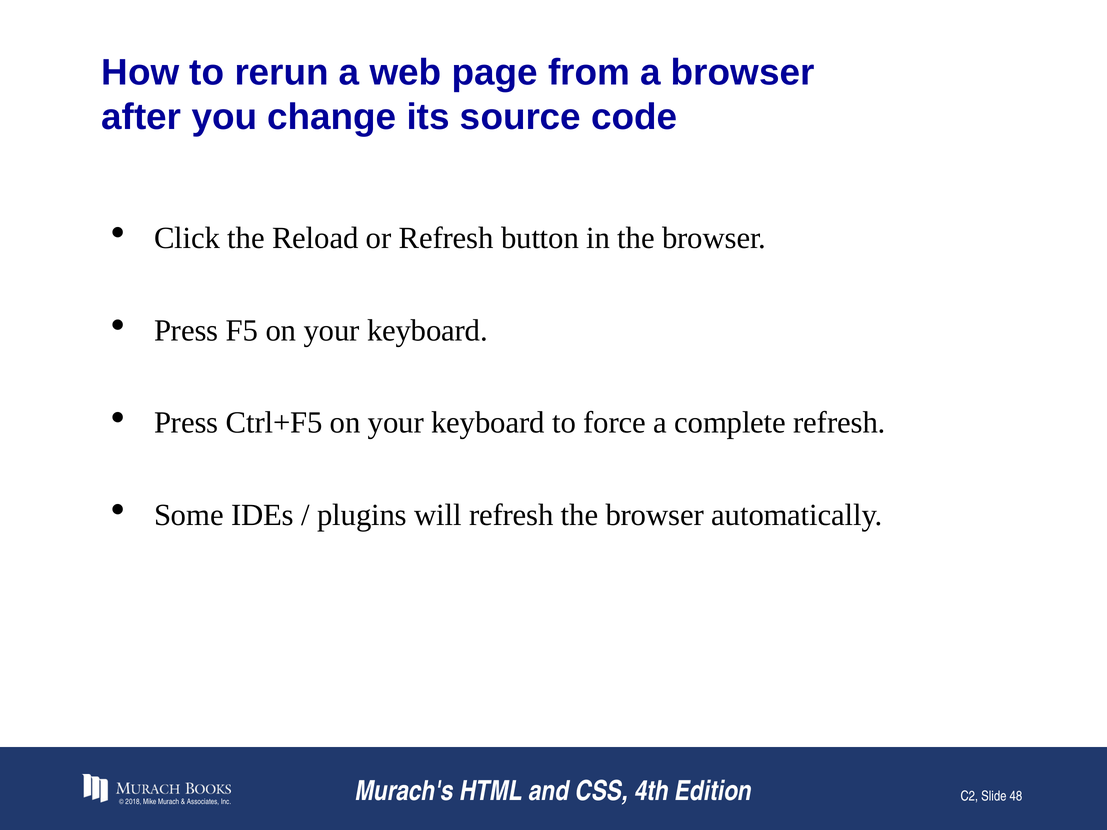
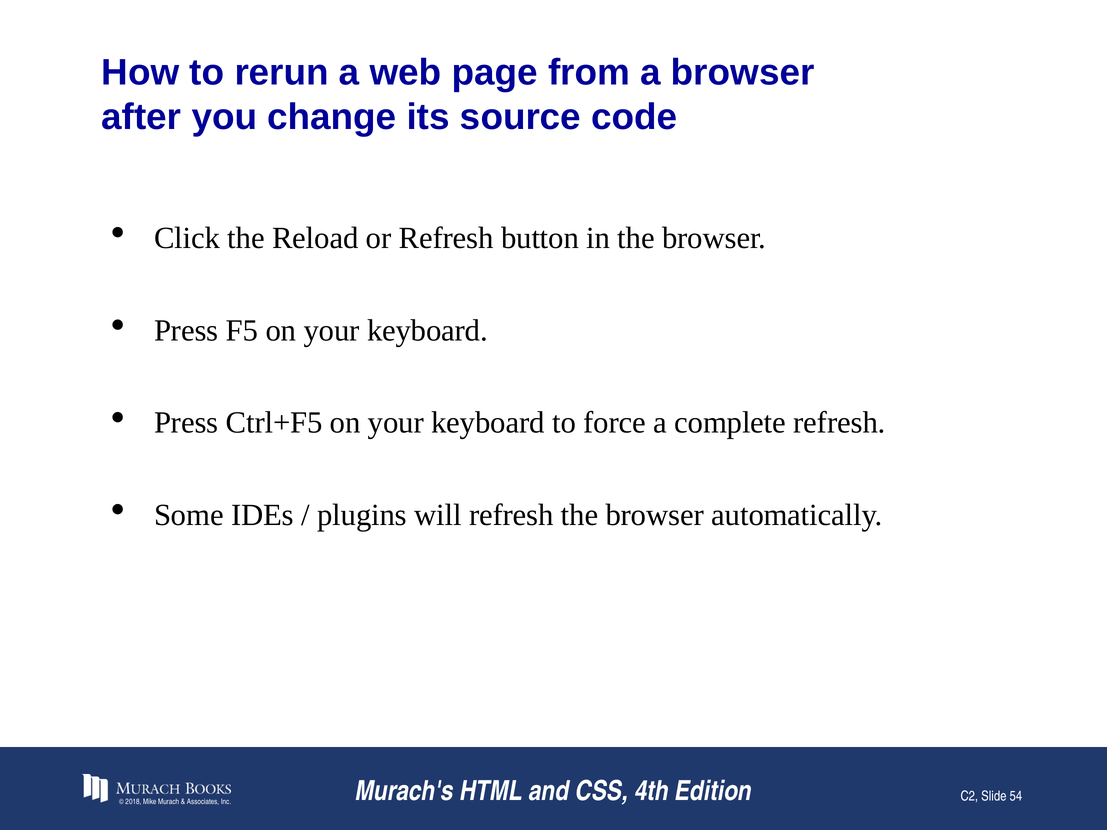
48: 48 -> 54 (1016, 797)
